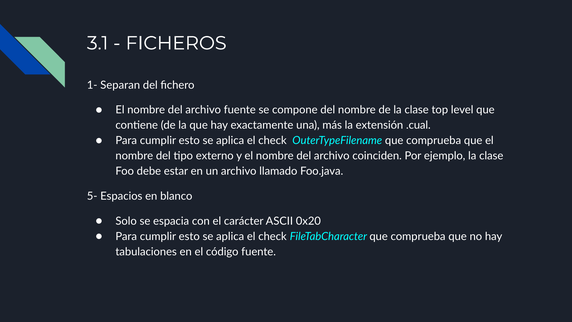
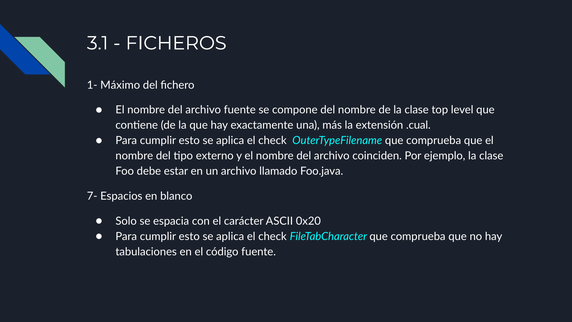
Separan: Separan -> Máximo (120, 85)
5-: 5- -> 7- (92, 196)
